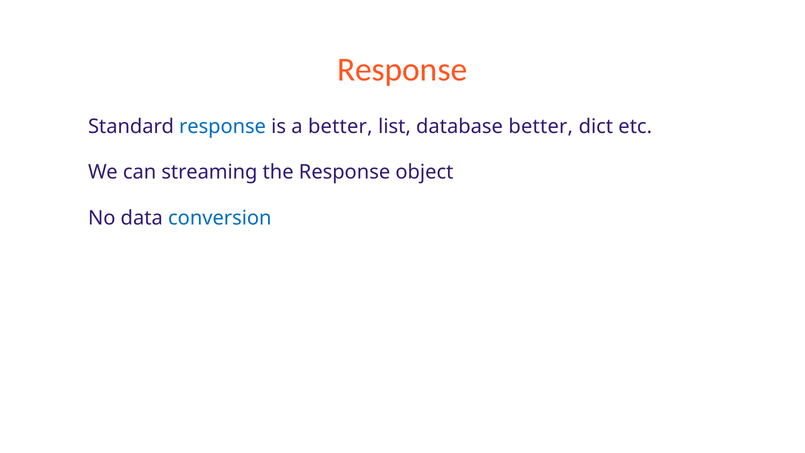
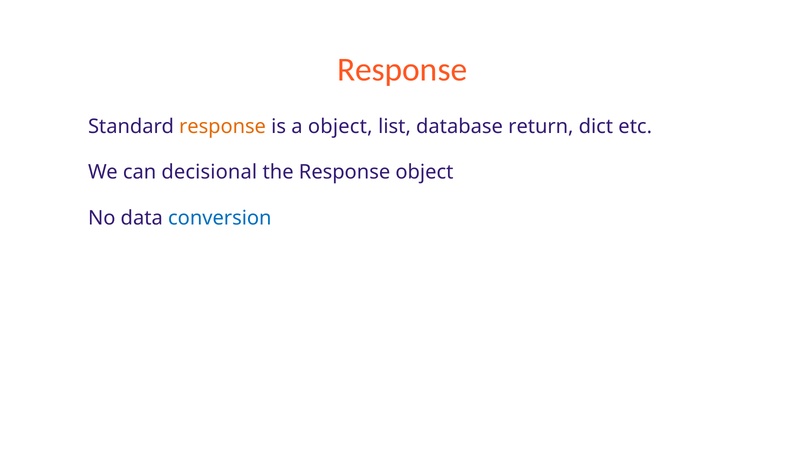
response colour: blue -> orange (223, 127)
a better: better -> object (340, 127)
database better: better -> return (541, 127)
streaming: streaming -> decisional (209, 172)
